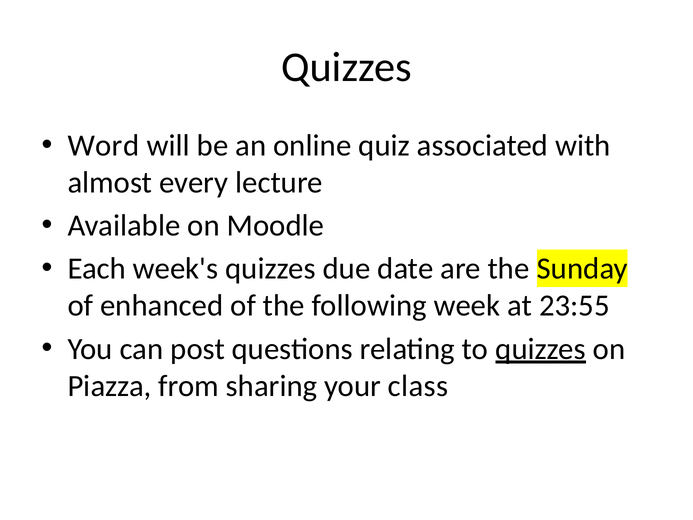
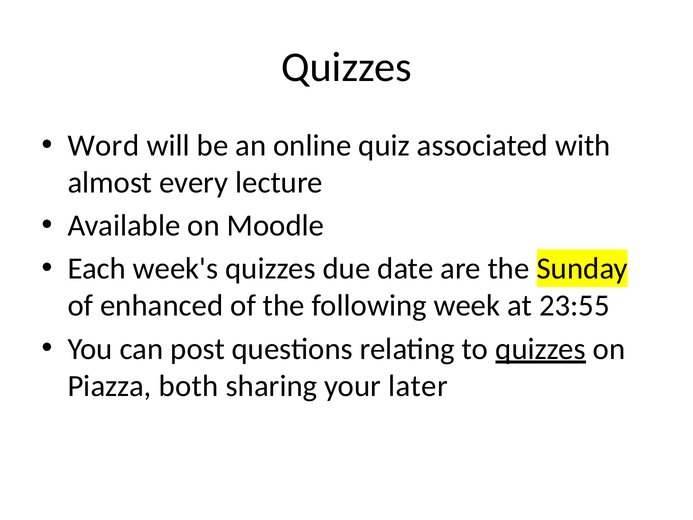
from: from -> both (188, 386)
class: class -> later (418, 386)
